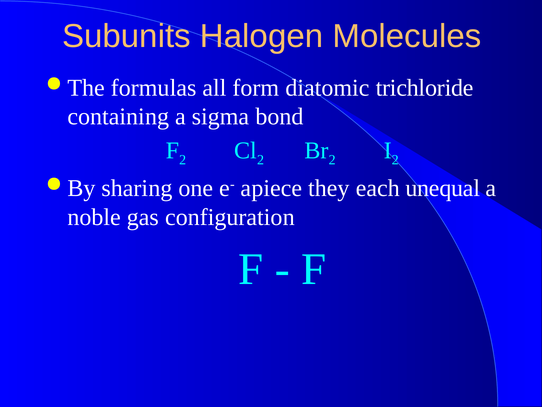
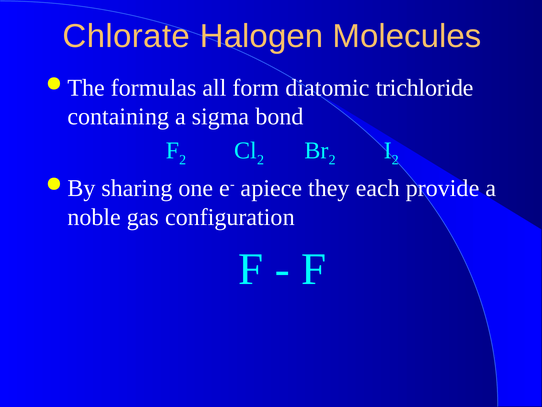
Subunits: Subunits -> Chlorate (126, 36)
unequal: unequal -> provide (443, 188)
